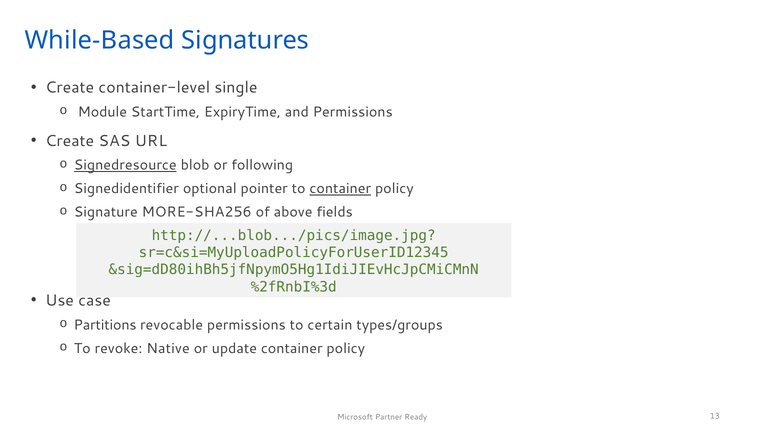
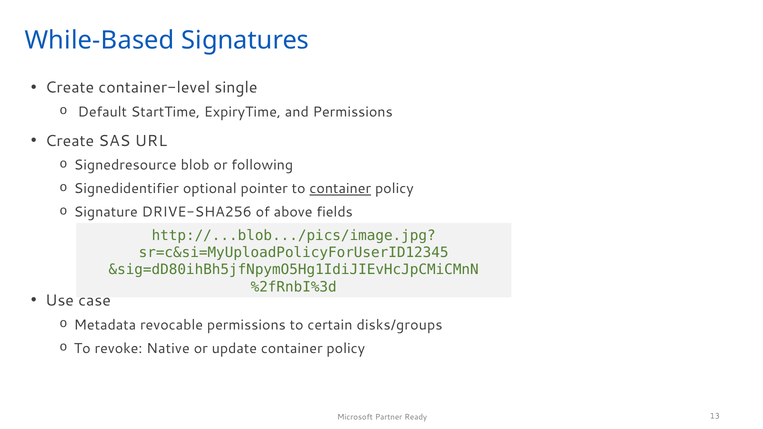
Module: Module -> Default (102, 112)
Signedresource underline: present -> none (125, 165)
MORE-SHA256: MORE-SHA256 -> DRIVE-SHA256 (197, 212)
Partitions: Partitions -> Metadata (105, 325)
types/groups: types/groups -> disks/groups (400, 325)
